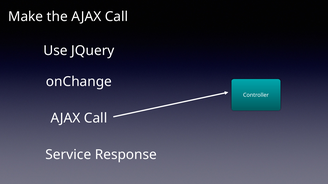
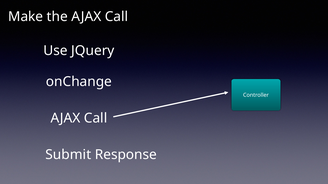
Service: Service -> Submit (68, 155)
